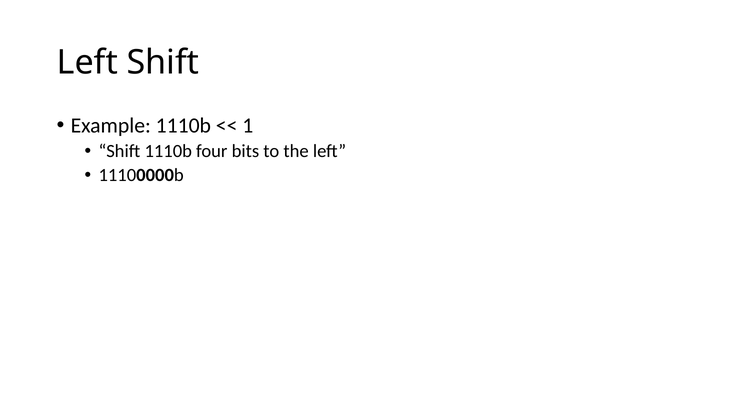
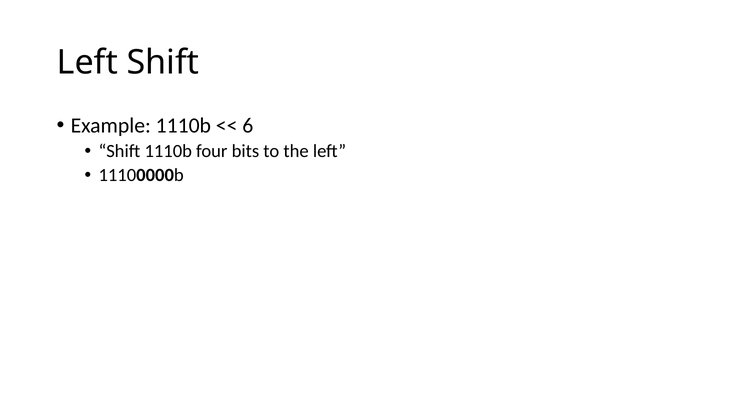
1: 1 -> 6 (248, 126)
